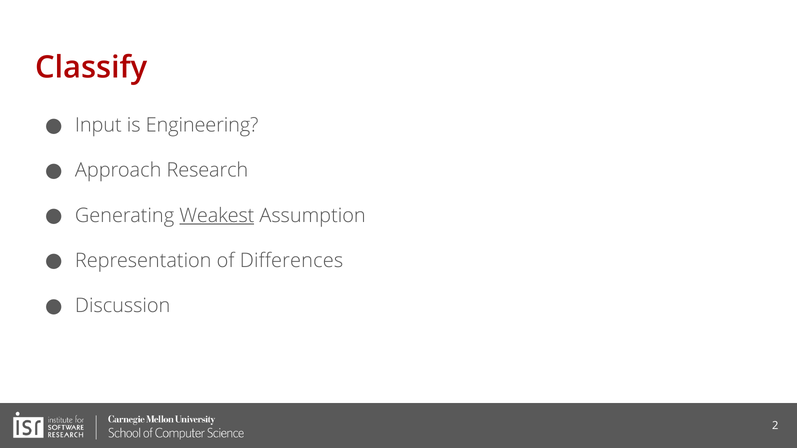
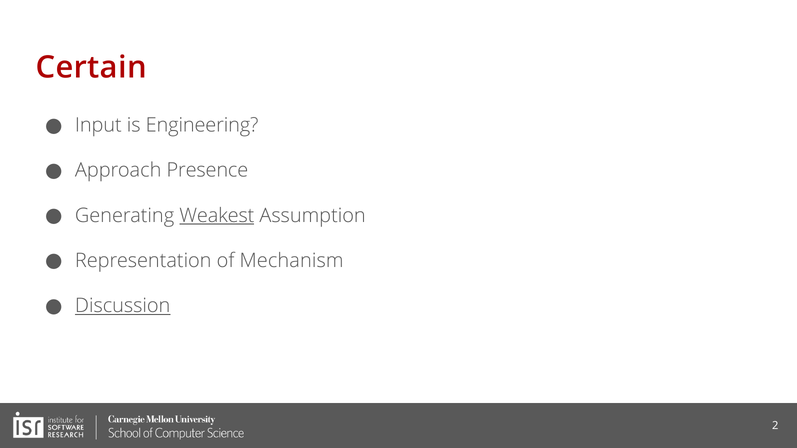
Classify: Classify -> Certain (91, 68)
Research: Research -> Presence (207, 171)
Differences: Differences -> Mechanism (292, 261)
Discussion underline: none -> present (123, 306)
